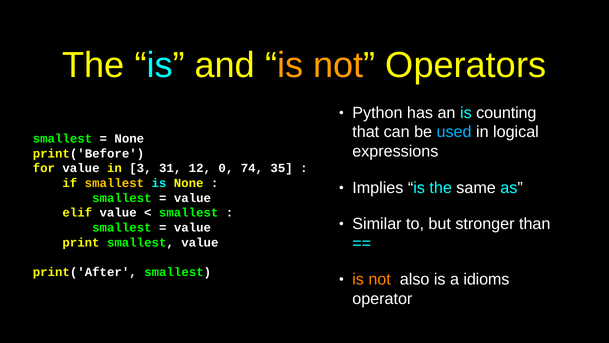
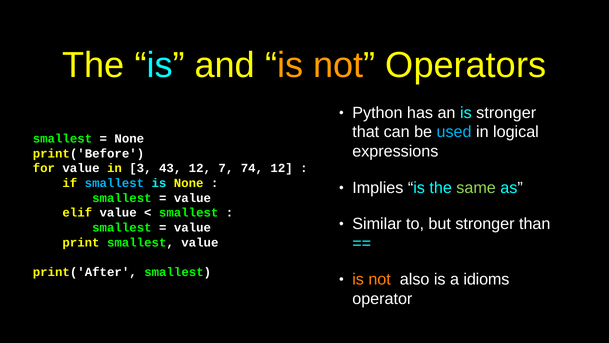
is counting: counting -> stronger (506, 113)
31: 31 -> 43 (170, 168)
0: 0 -> 7 (226, 168)
74 35: 35 -> 12 (282, 168)
smallest colour: yellow -> light blue (114, 183)
same colour: white -> light green (476, 187)
